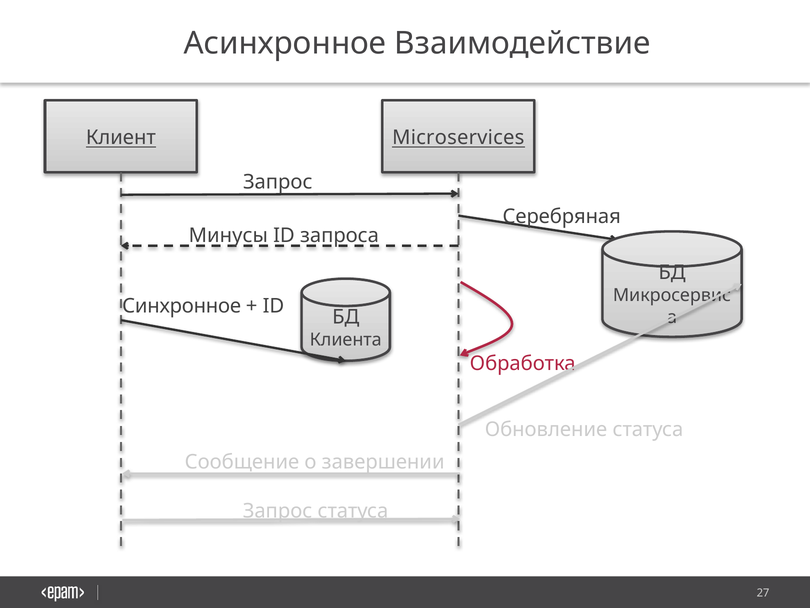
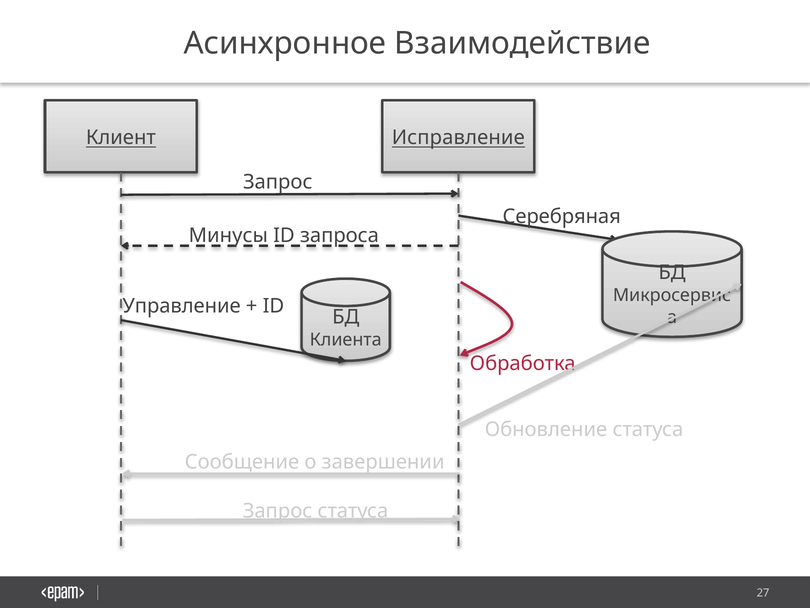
Microservices: Microservices -> Исправление (458, 138)
Синхронное: Синхронное -> Управление (182, 306)
